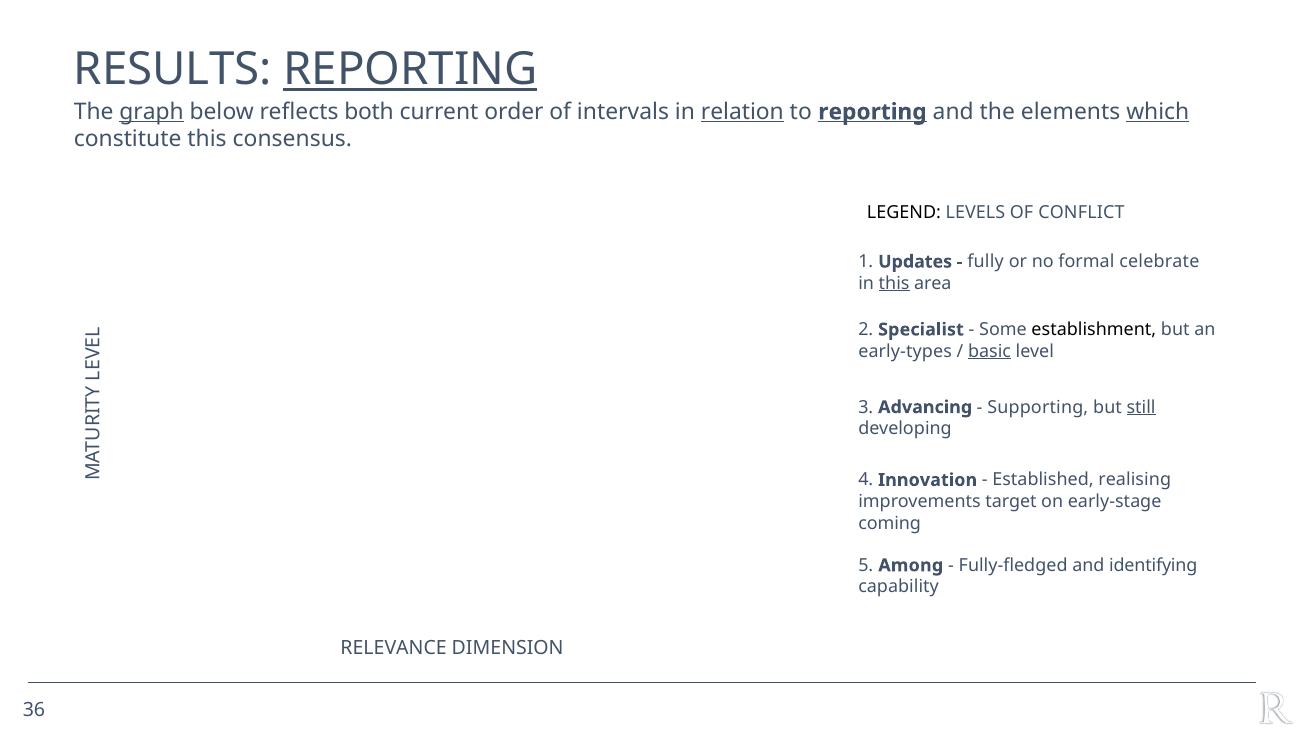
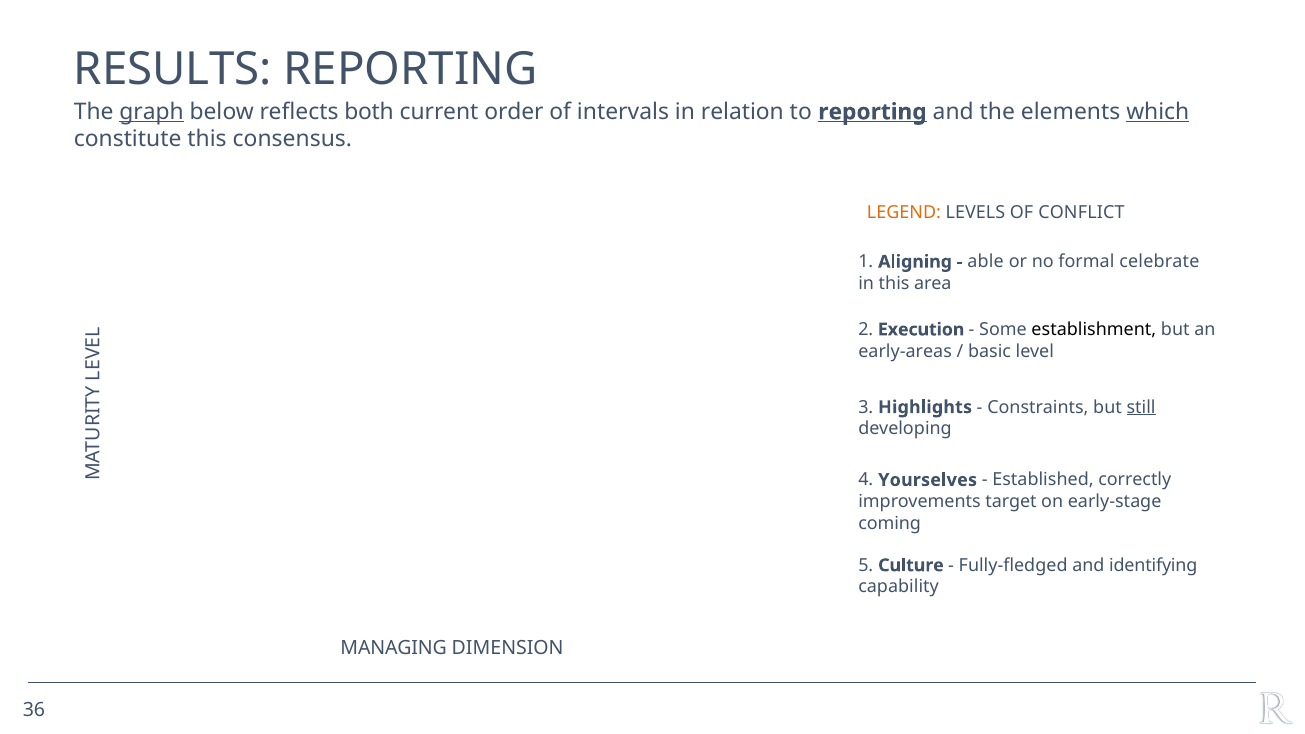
REPORTING underline: present -> none (410, 70)
relation underline: present -> none (742, 112)
LEGEND colour: black -> orange (904, 212)
Updates: Updates -> Aligning (915, 262)
fully: fully -> able (986, 262)
this underline: present -> none (894, 283)
Specialist: Specialist -> Execution (921, 330)
early-types: early-types -> early-areas (905, 351)
basic underline: present -> none (990, 351)
Advancing: Advancing -> Highlights (925, 407)
Supporting: Supporting -> Constraints (1038, 407)
Innovation: Innovation -> Yourselves (928, 480)
realising: realising -> correctly (1135, 480)
Among: Among -> Culture (911, 565)
RELEVANCE: RELEVANCE -> MANAGING (394, 648)
